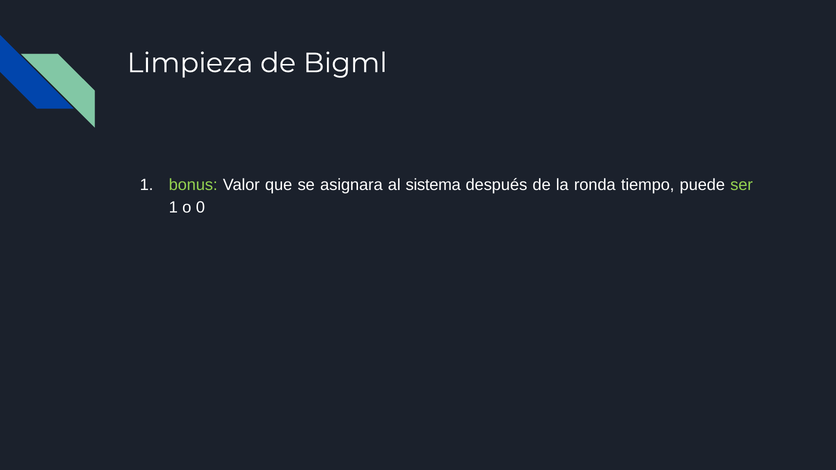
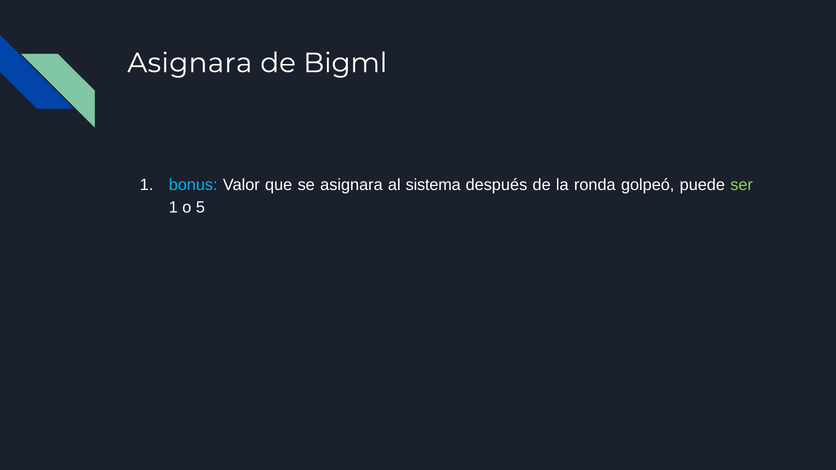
Limpieza: Limpieza -> Asignara (190, 63)
bonus colour: light green -> light blue (193, 185)
tiempo: tiempo -> golpeó (648, 185)
0: 0 -> 5 (200, 207)
